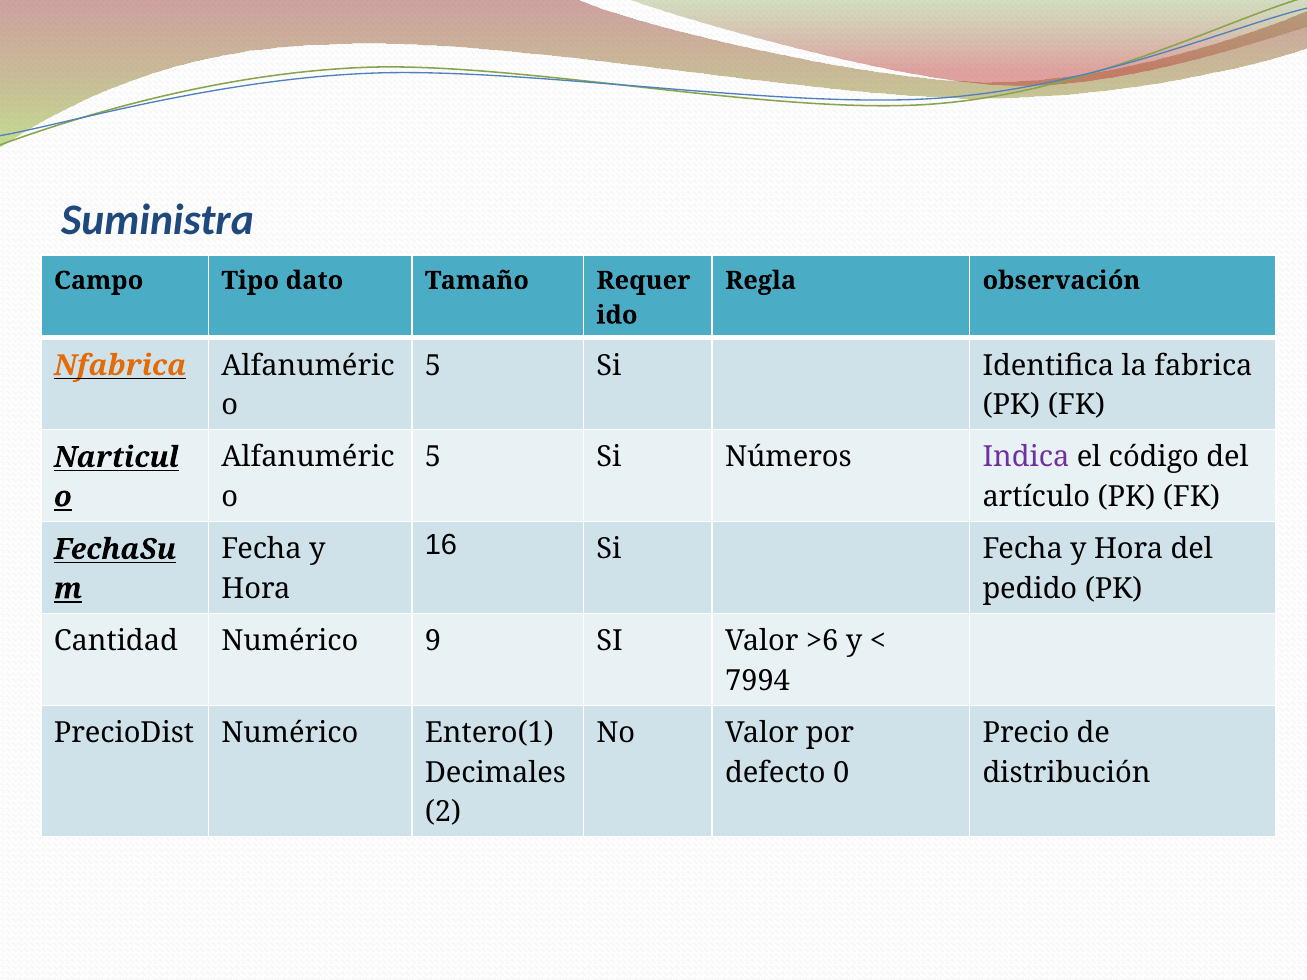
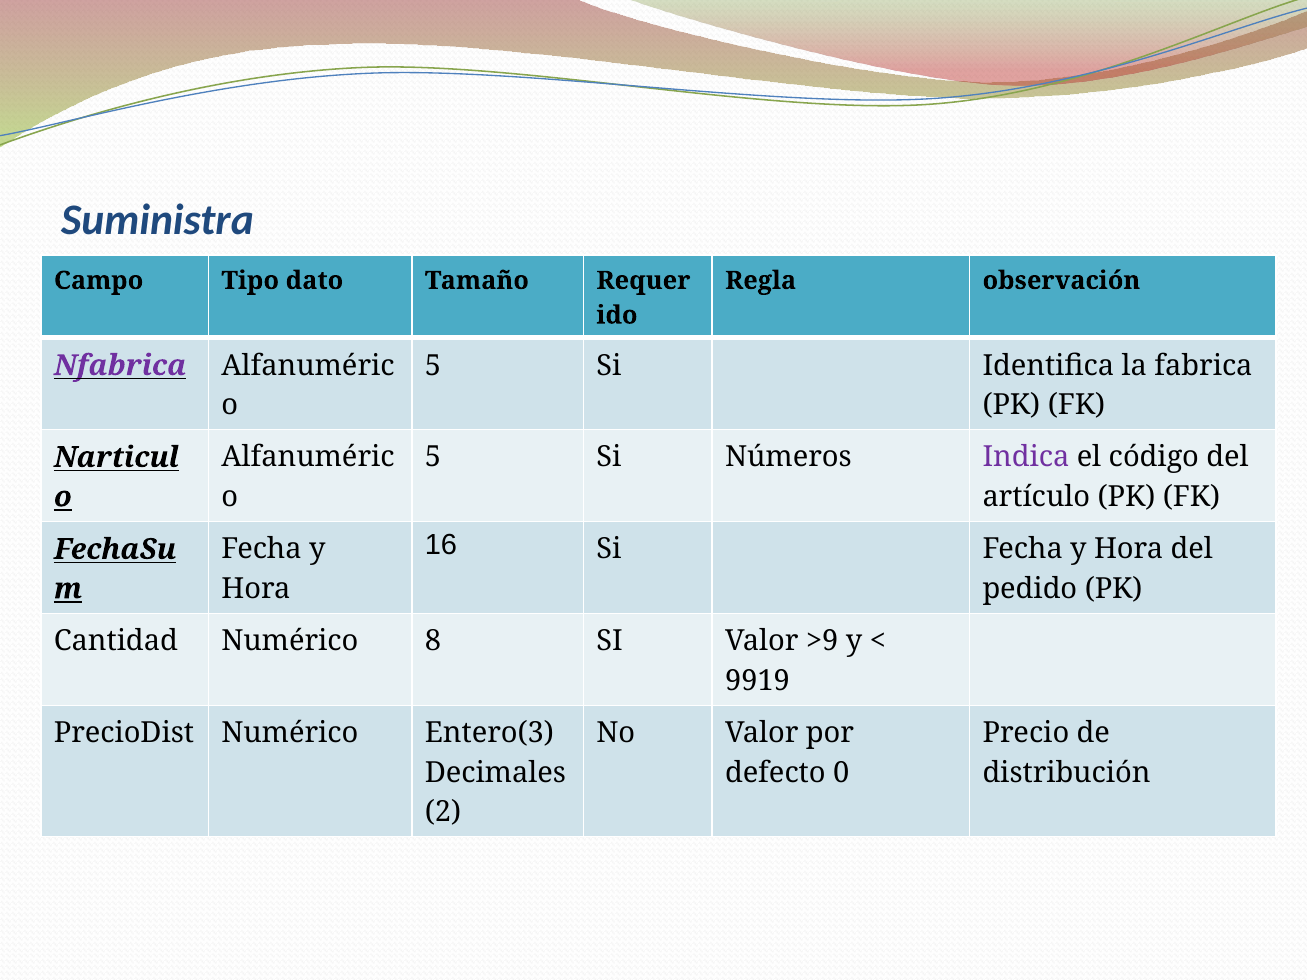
Nfabrica colour: orange -> purple (120, 366)
9: 9 -> 8 (433, 641)
>6: >6 -> >9 (822, 641)
7994: 7994 -> 9919 (758, 681)
Entero(1: Entero(1 -> Entero(3 (489, 733)
